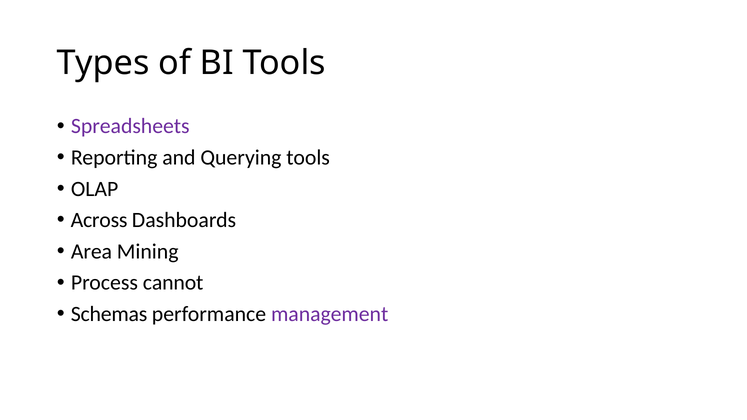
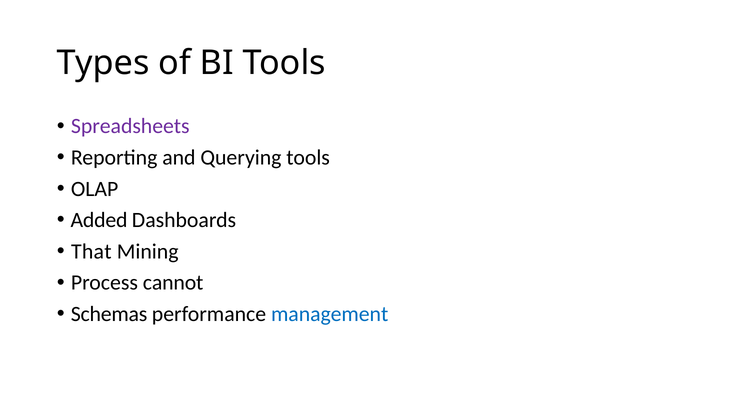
Across: Across -> Added (99, 220)
Area: Area -> That (91, 252)
management colour: purple -> blue (330, 314)
